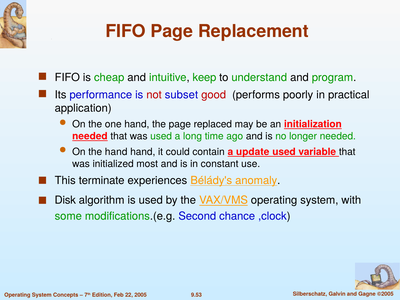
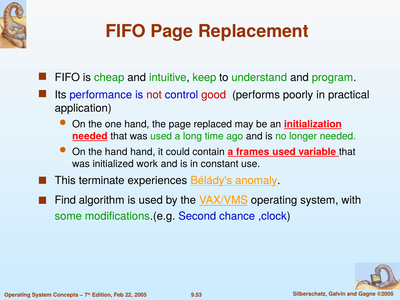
subset: subset -> control (181, 95)
update: update -> frames (253, 152)
most: most -> work (147, 164)
Disk: Disk -> Find (65, 200)
